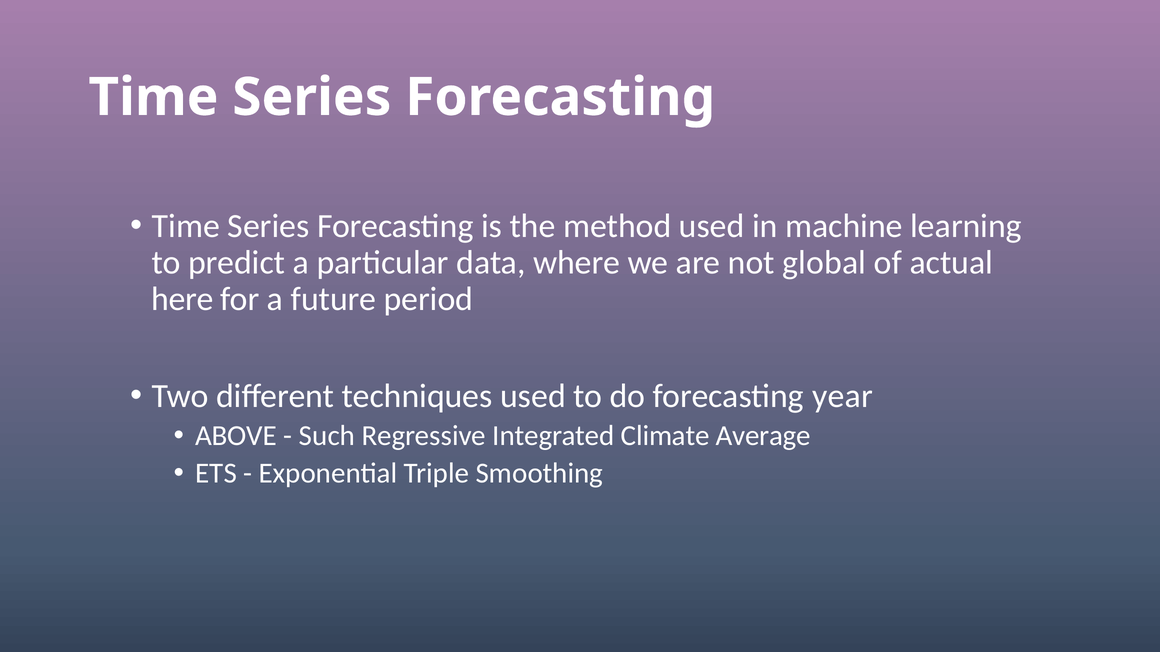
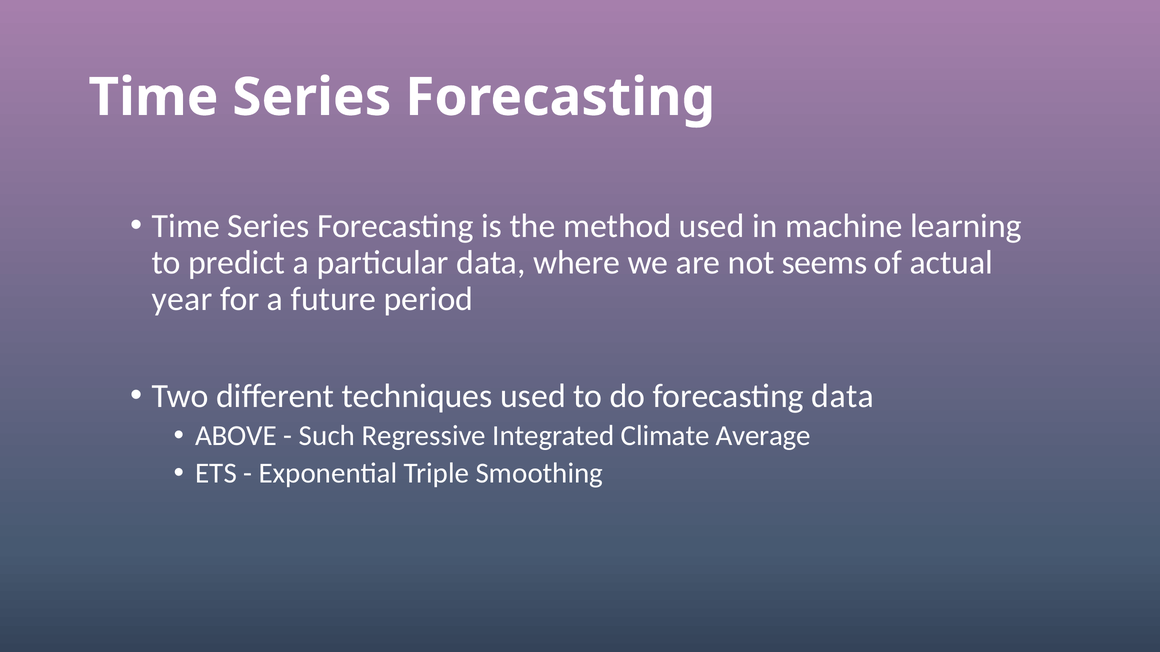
global: global -> seems (824, 263)
here: here -> year (182, 299)
forecasting year: year -> data (843, 396)
